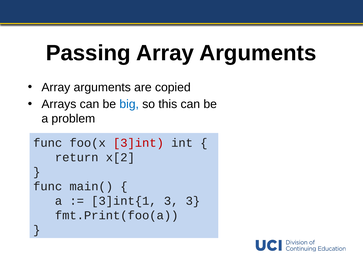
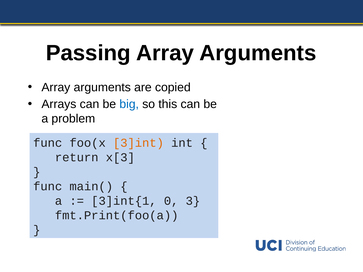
3]int colour: red -> orange (138, 143)
x[2: x[2 -> x[3 (120, 157)
3]int{1 3: 3 -> 0 (171, 201)
